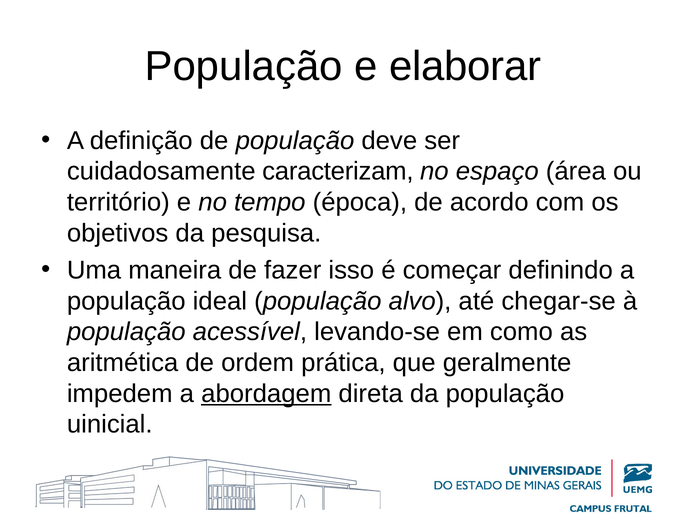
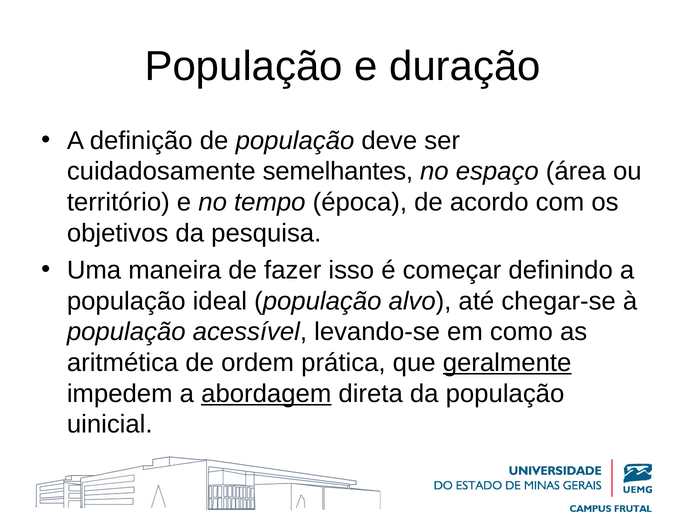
elaborar: elaborar -> duração (465, 66)
caracterizam: caracterizam -> semelhantes (338, 172)
geralmente underline: none -> present (507, 363)
